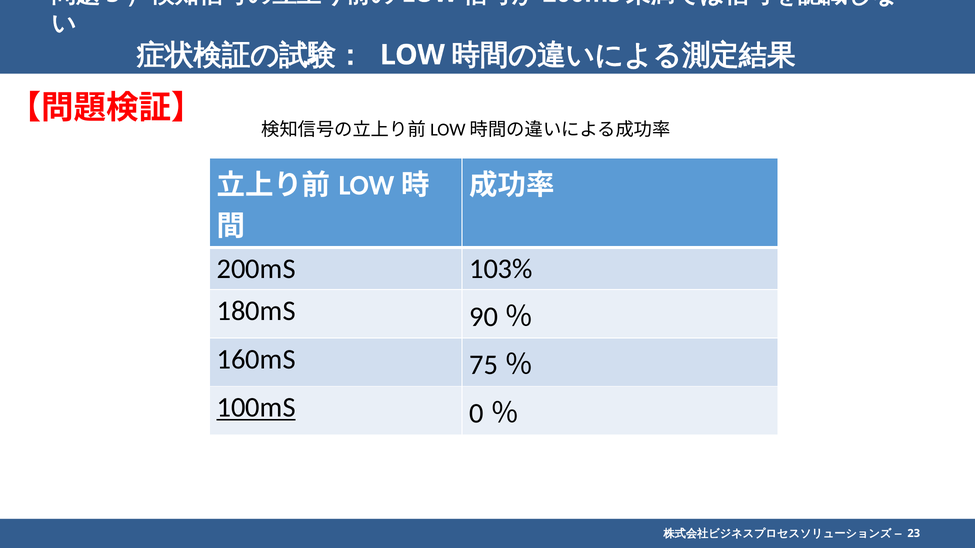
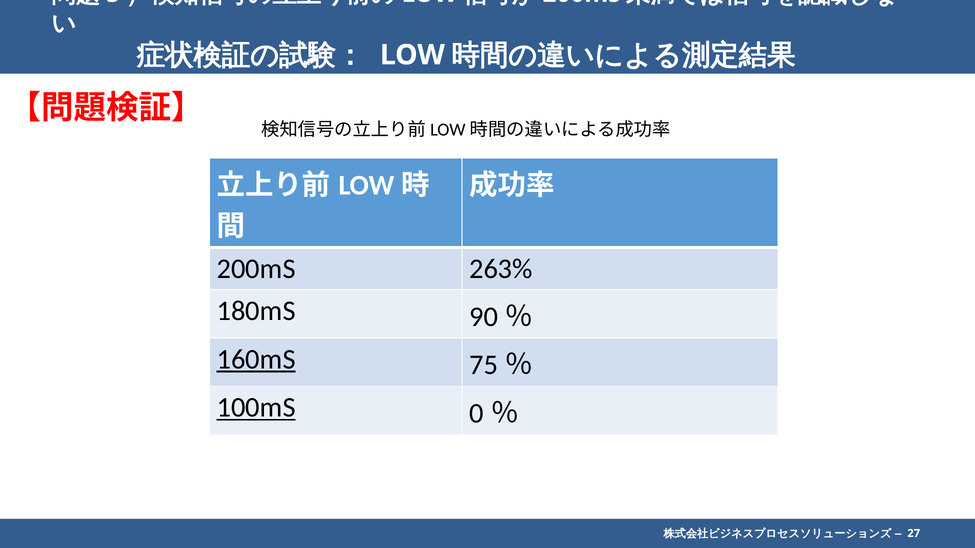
103%: 103% -> 263% (501, 269)
160mS underline: none -> present (256, 360)
23: 23 -> 27 (914, 534)
